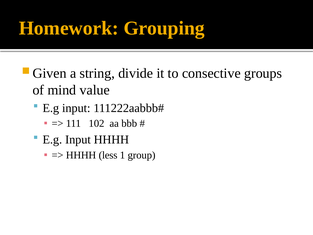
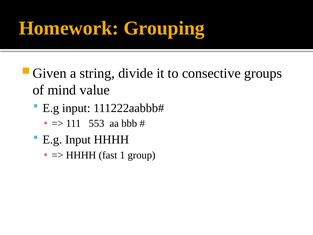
102: 102 -> 553 (96, 123)
less: less -> fast (108, 155)
